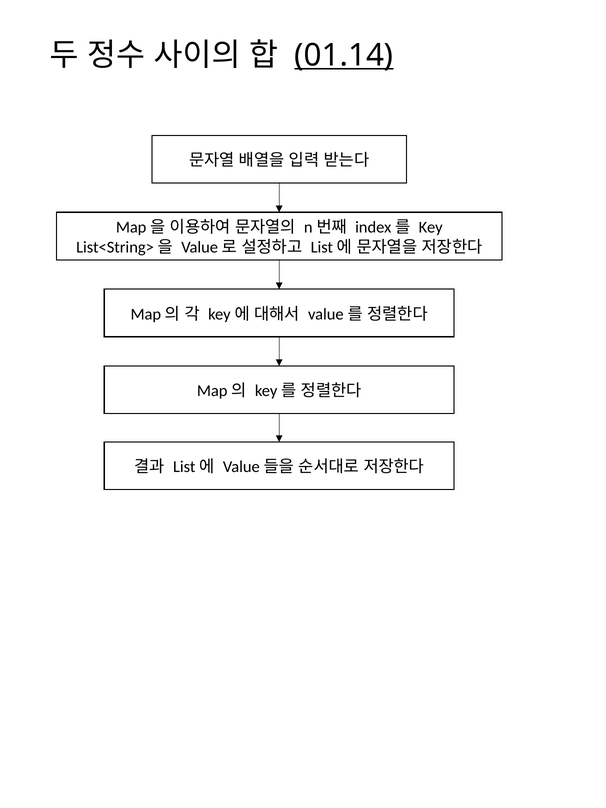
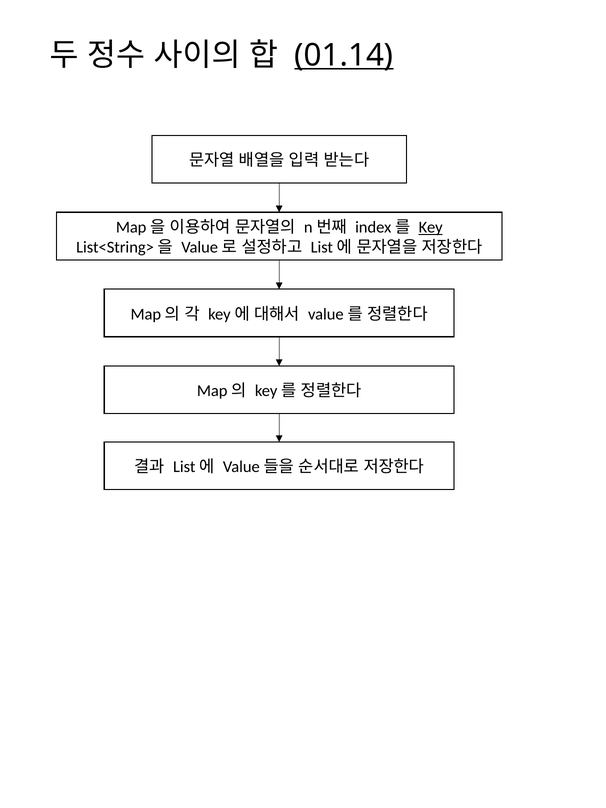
Key underline: none -> present (431, 227)
